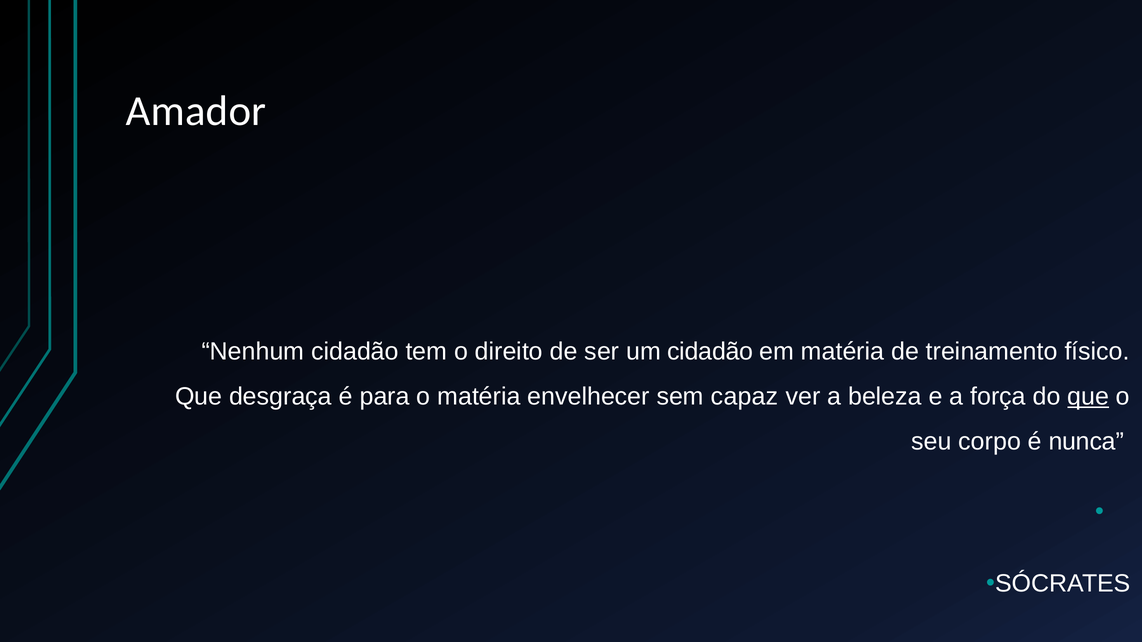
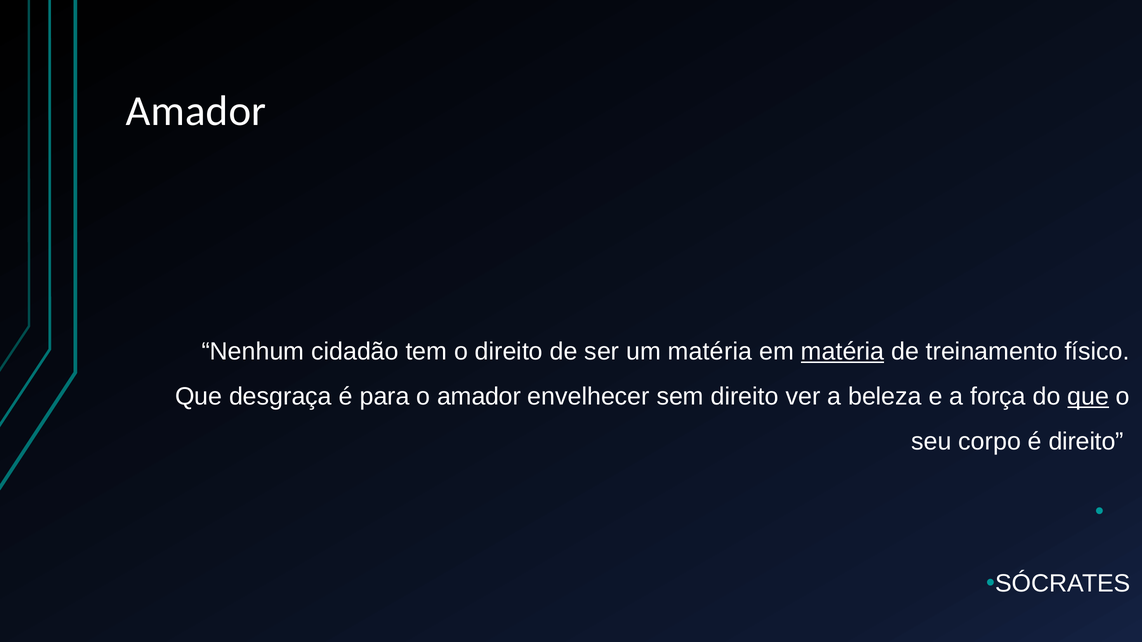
um cidadão: cidadão -> matéria (710, 352)
matéria underline: none -> present (843, 352)
o matéria: matéria -> amador (479, 397)
sem capaz: capaz -> direito (745, 397)
é nunca: nunca -> direito (1086, 442)
